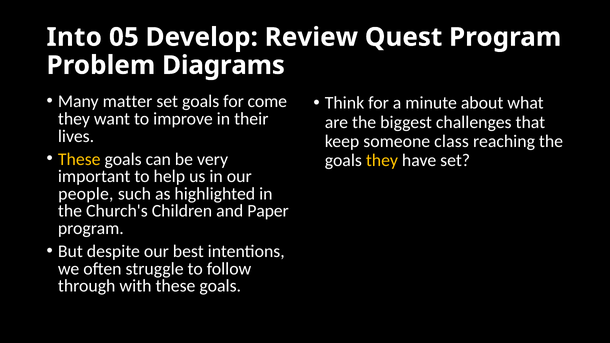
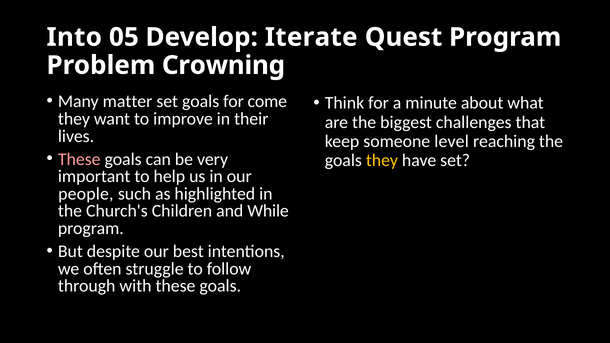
Review: Review -> Iterate (311, 37)
Diagrams: Diagrams -> Crowning (223, 65)
class: class -> level (452, 141)
These colour: yellow -> pink (79, 159)
Paper: Paper -> While (268, 211)
